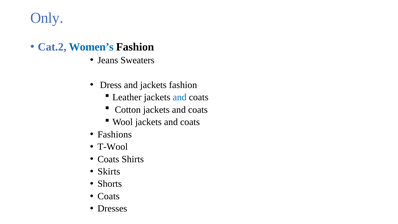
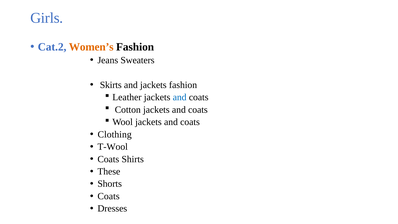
Only: Only -> Girls (47, 18)
Women’s colour: blue -> orange (91, 47)
Dress: Dress -> Skirts (111, 85)
Fashions: Fashions -> Clothing (115, 134)
Skirts: Skirts -> These (109, 171)
